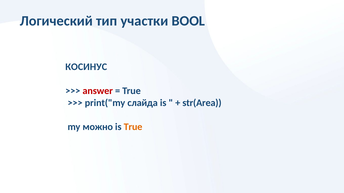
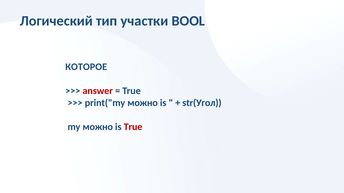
КОСИНУС: КОСИНУС -> КОТОРОЕ (86, 67)
print("my слайда: слайда -> можно (143, 103)
str(Area: str(Area -> str(Угол (202, 103)
True colour: orange -> red (133, 127)
